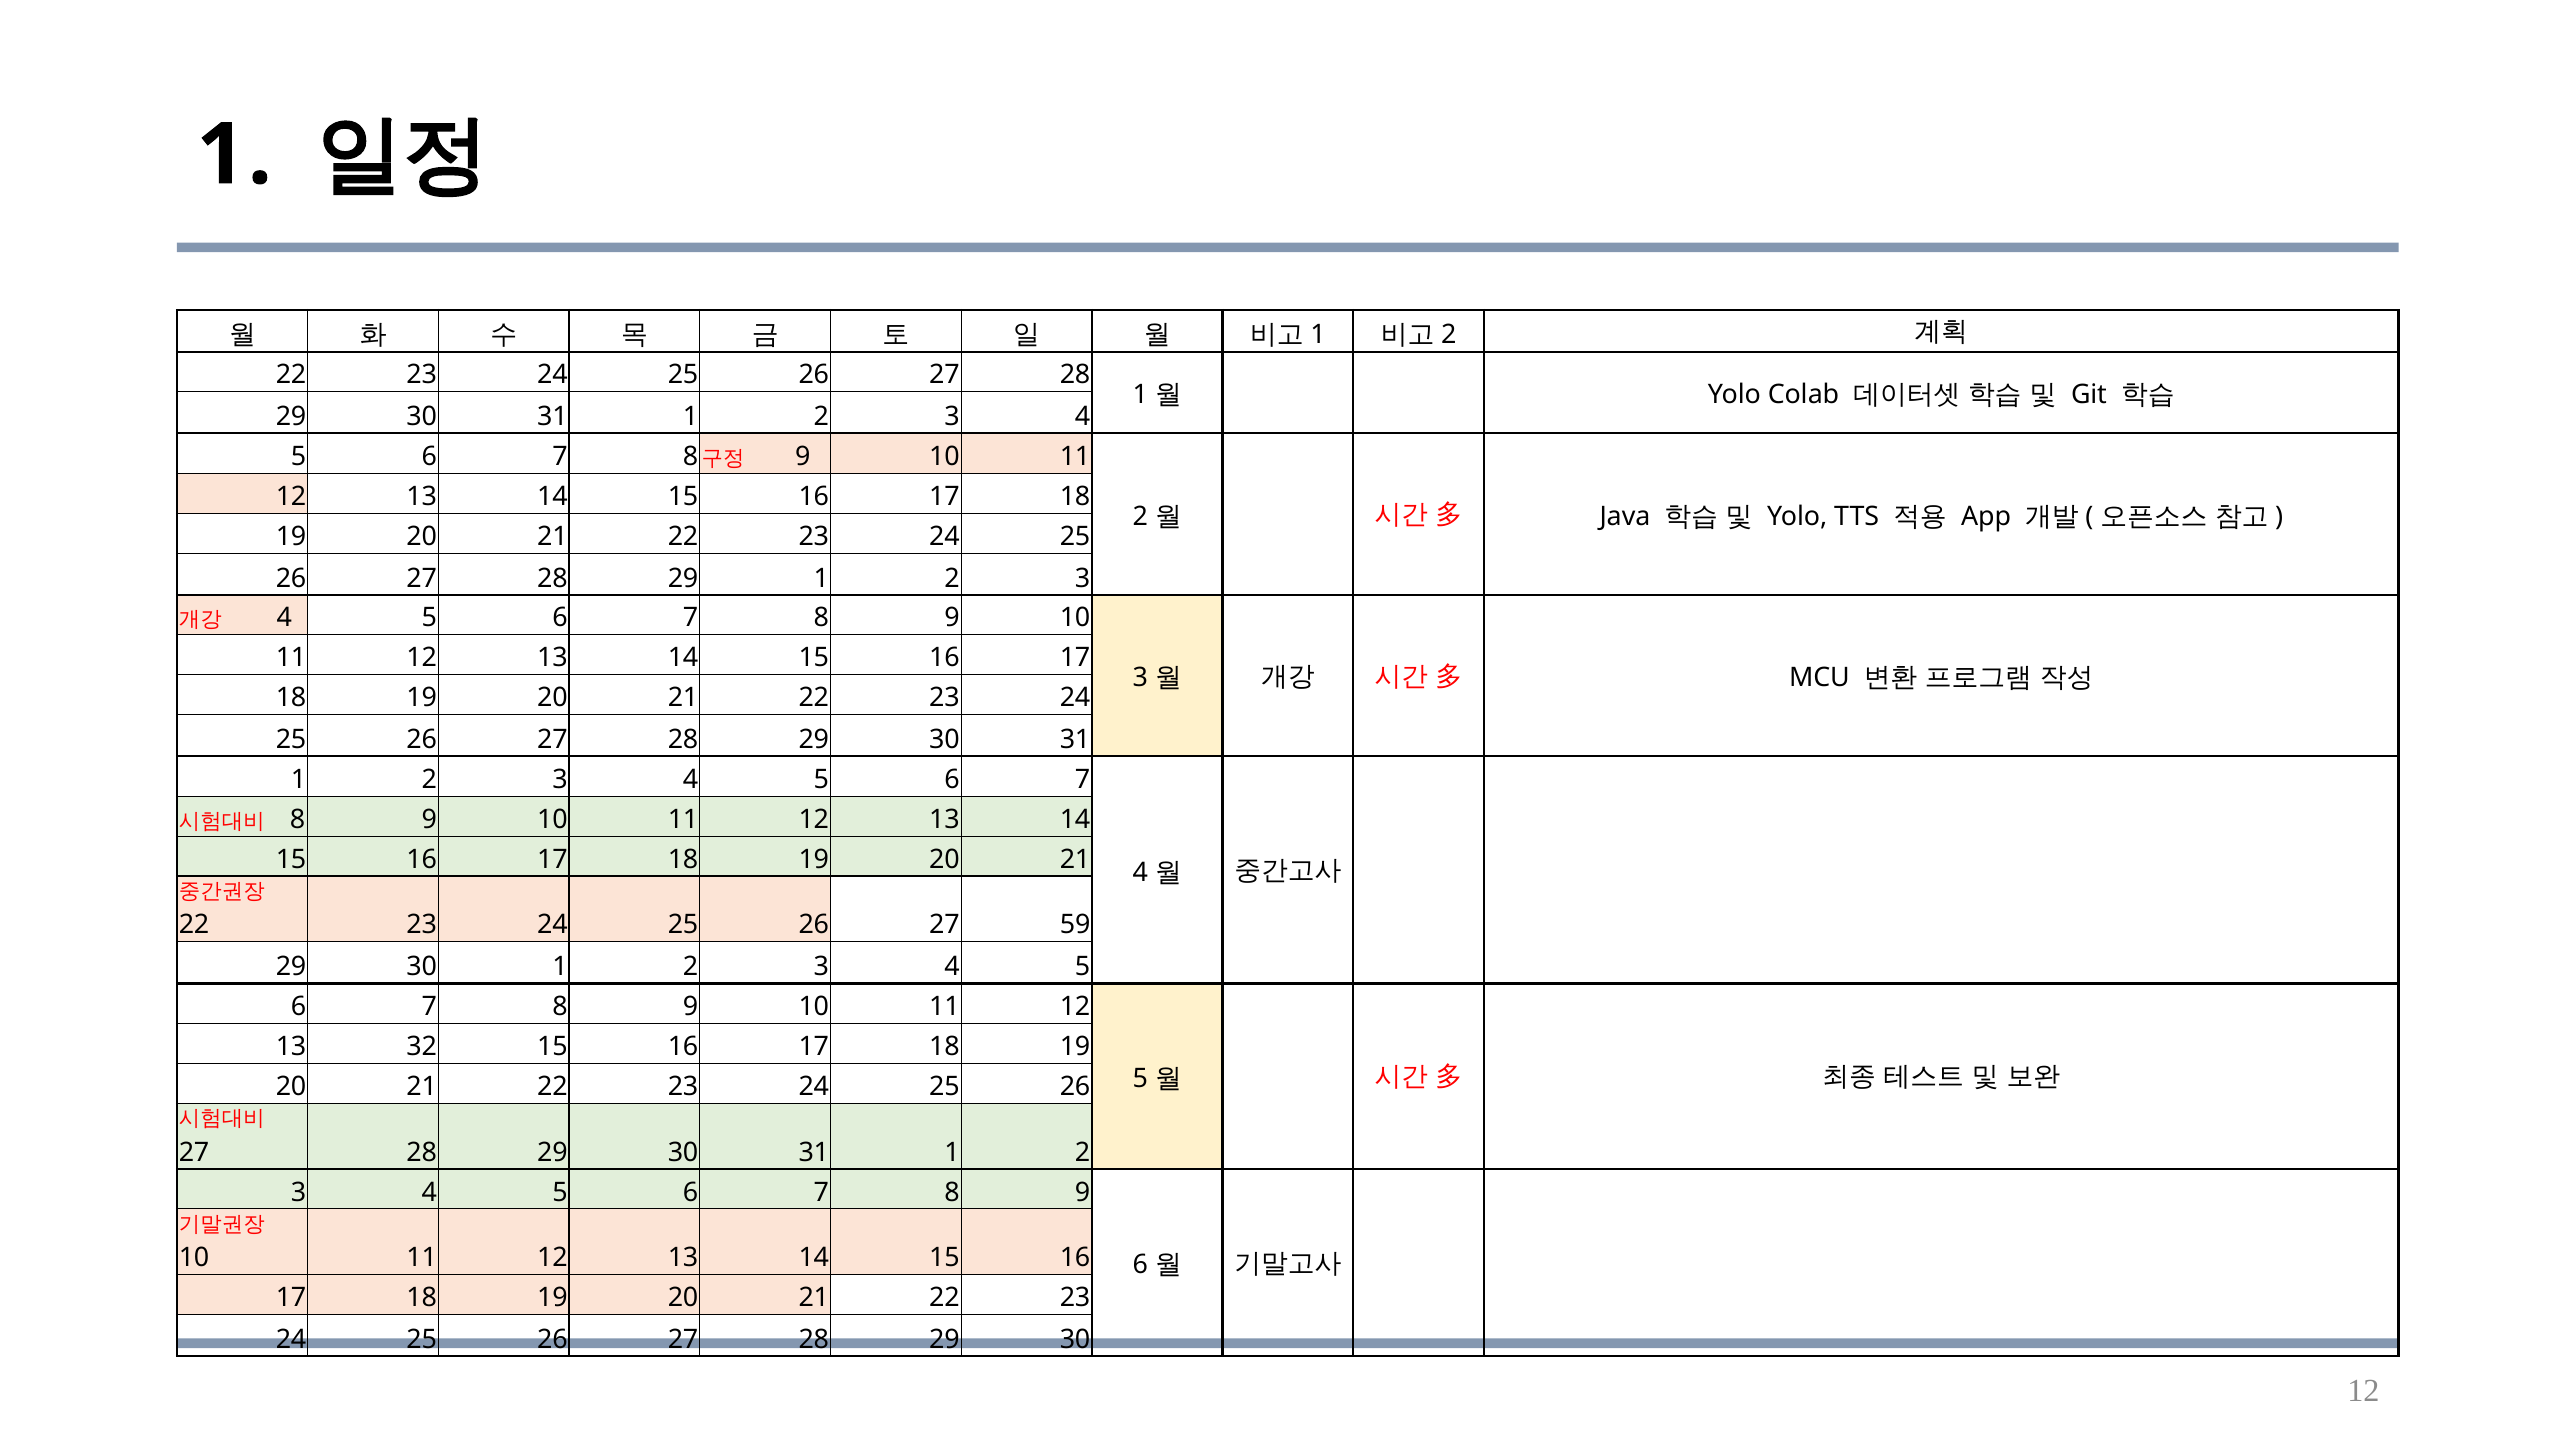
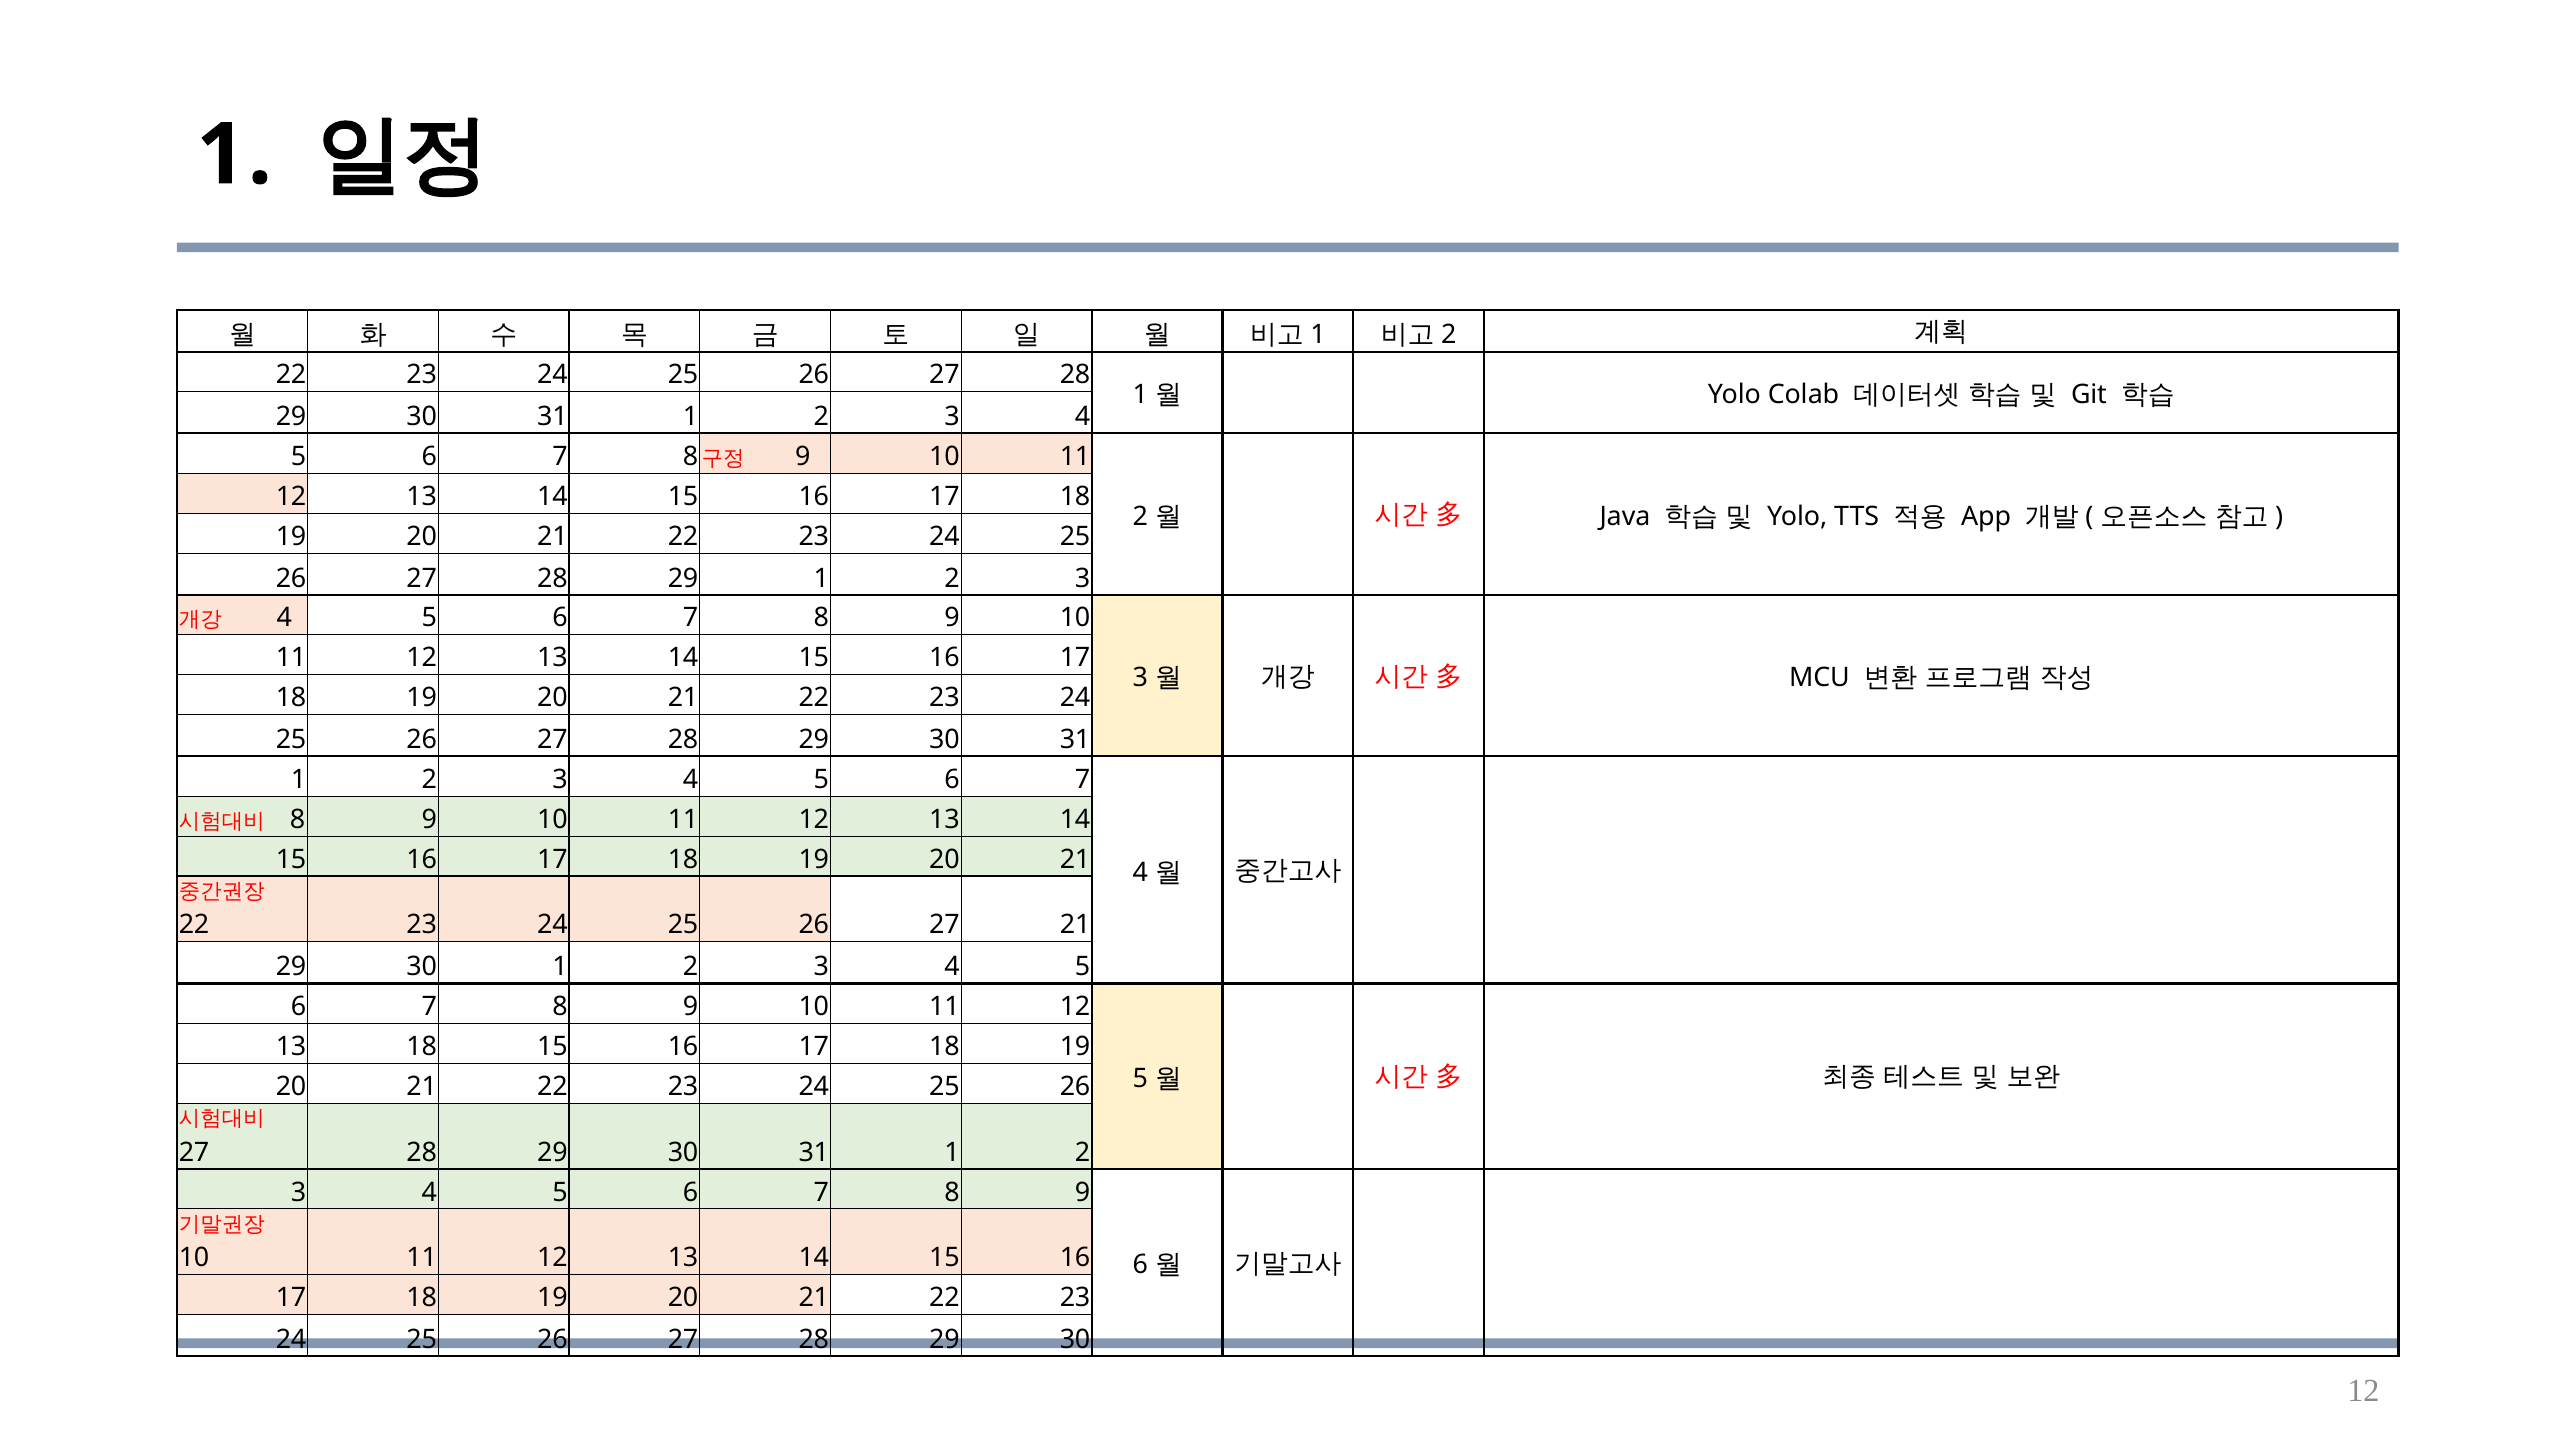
27 59: 59 -> 21 (1075, 925)
13 32: 32 -> 18 (422, 1047)
